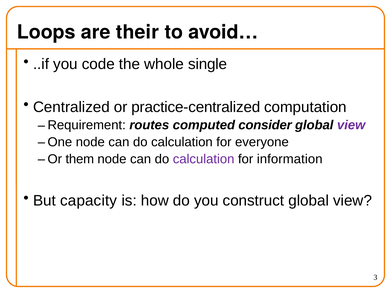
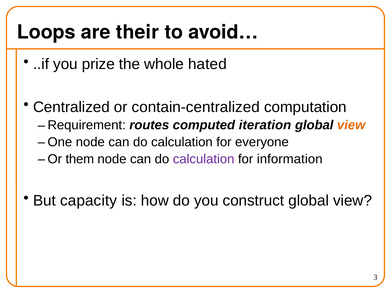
code: code -> prize (98, 64)
single: single -> hated (207, 64)
practice-centralized: practice-centralized -> contain-centralized (196, 107)
consider: consider -> iteration (265, 125)
view colour: purple -> orange (351, 125)
